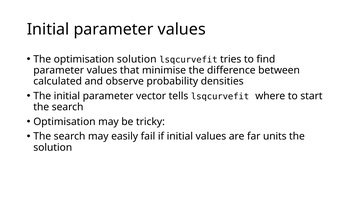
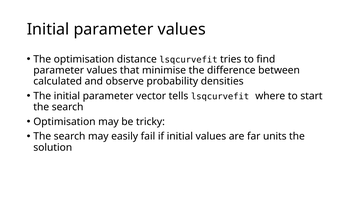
optimisation solution: solution -> distance (137, 59)
